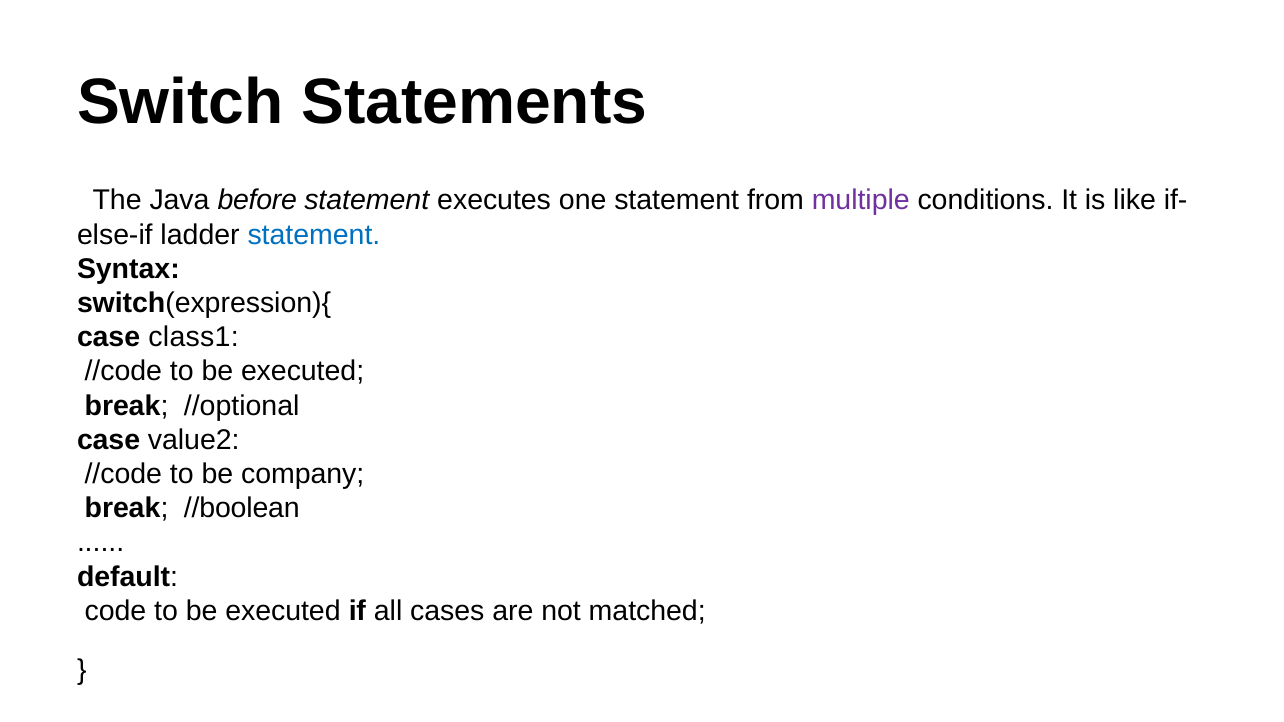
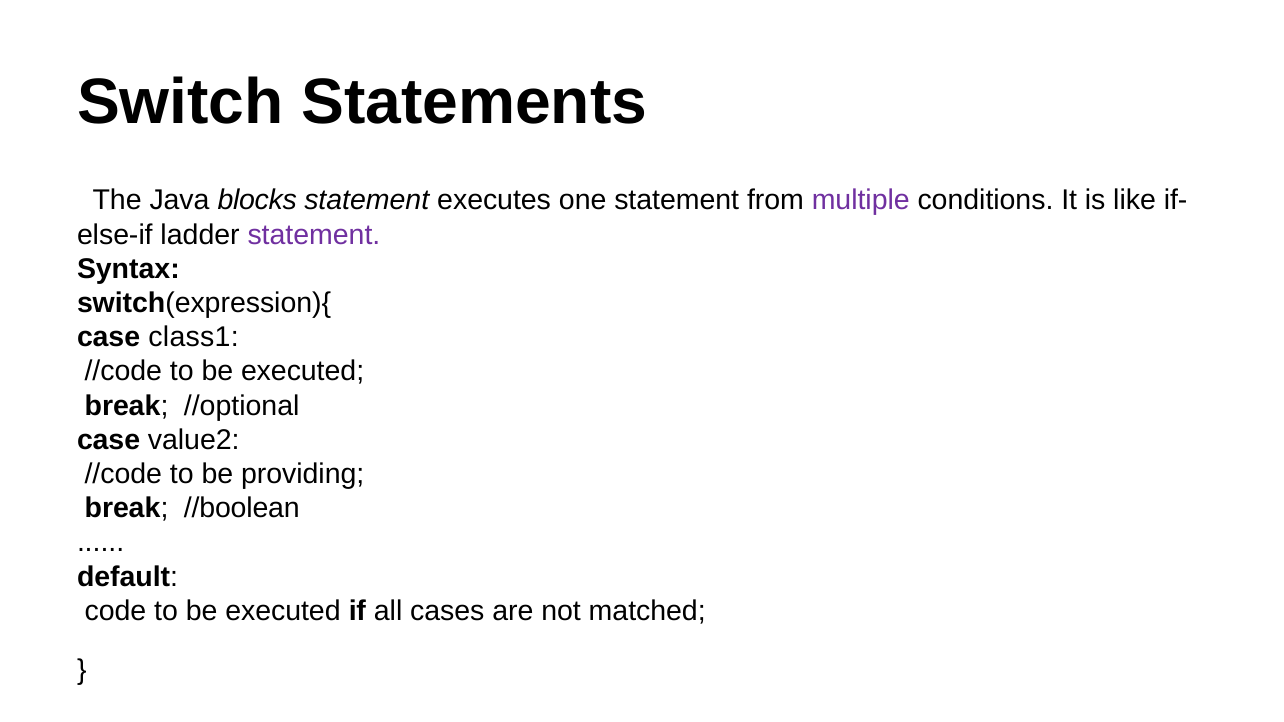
before: before -> blocks (257, 200)
statement colour: blue -> purple (314, 235)
company: company -> providing (303, 474)
